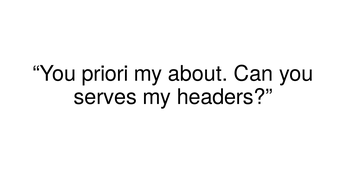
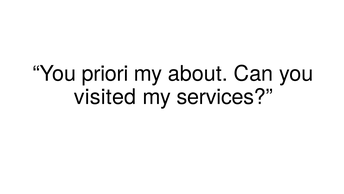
serves: serves -> visited (105, 97)
headers: headers -> services (225, 97)
